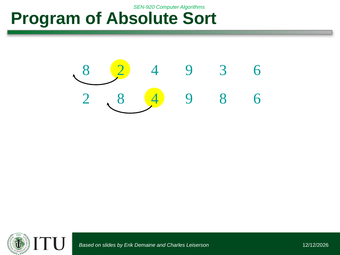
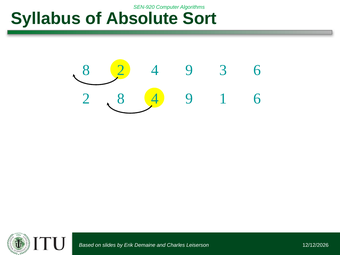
Program: Program -> Syllabus (46, 19)
9 8: 8 -> 1 (223, 99)
